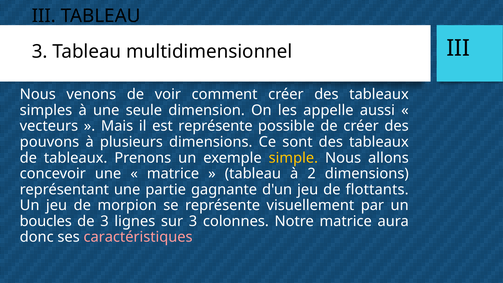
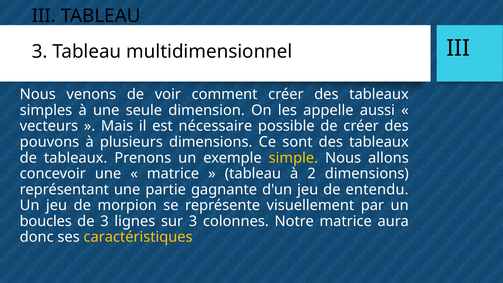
est représente: représente -> nécessaire (215, 126)
flottants: flottants -> entendu (377, 189)
caractéristiques colour: pink -> yellow (138, 237)
